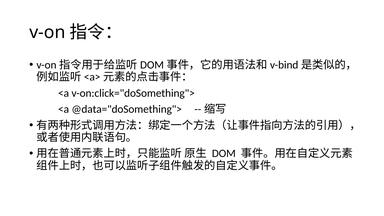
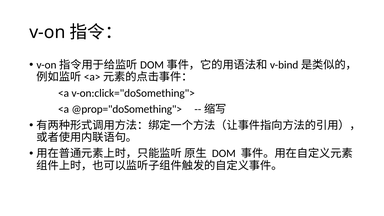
@data="doSomething">: @data="doSomething"> -> @prop="doSomething"> (127, 109)
